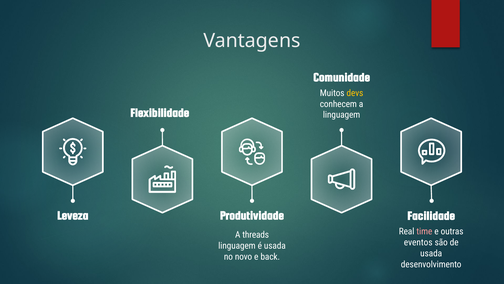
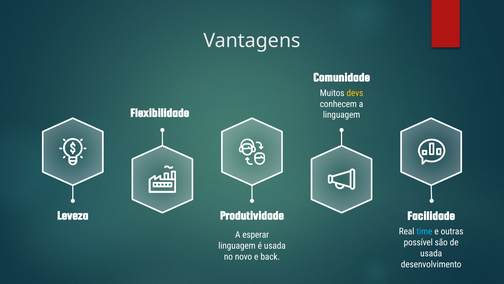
time colour: pink -> light blue (424, 231)
threads: threads -> esperar (256, 235)
eventos: eventos -> possível (418, 242)
